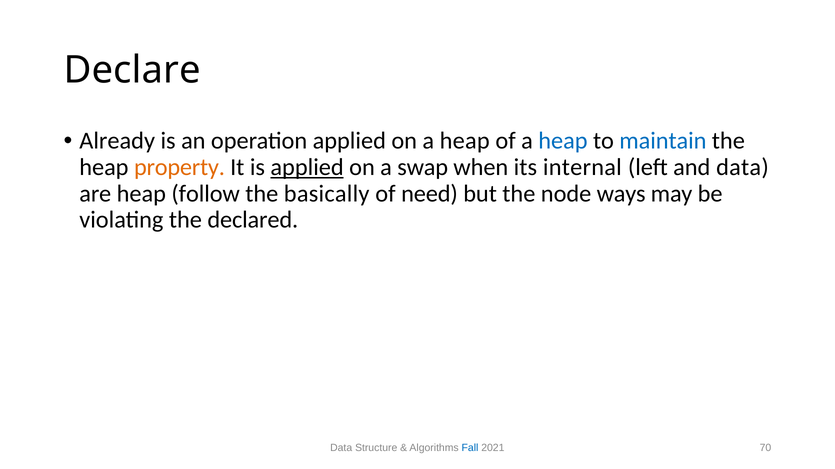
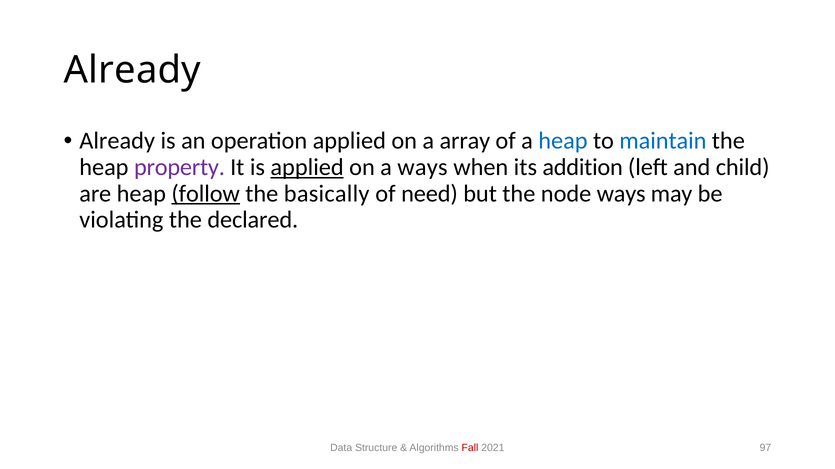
Declare: Declare -> Already (132, 70)
on a heap: heap -> array (465, 141)
property colour: orange -> purple (179, 167)
a swap: swap -> ways (422, 167)
internal: internal -> addition (583, 167)
and data: data -> child (743, 167)
follow underline: none -> present (206, 194)
Fall colour: blue -> red (470, 449)
70: 70 -> 97 (766, 449)
